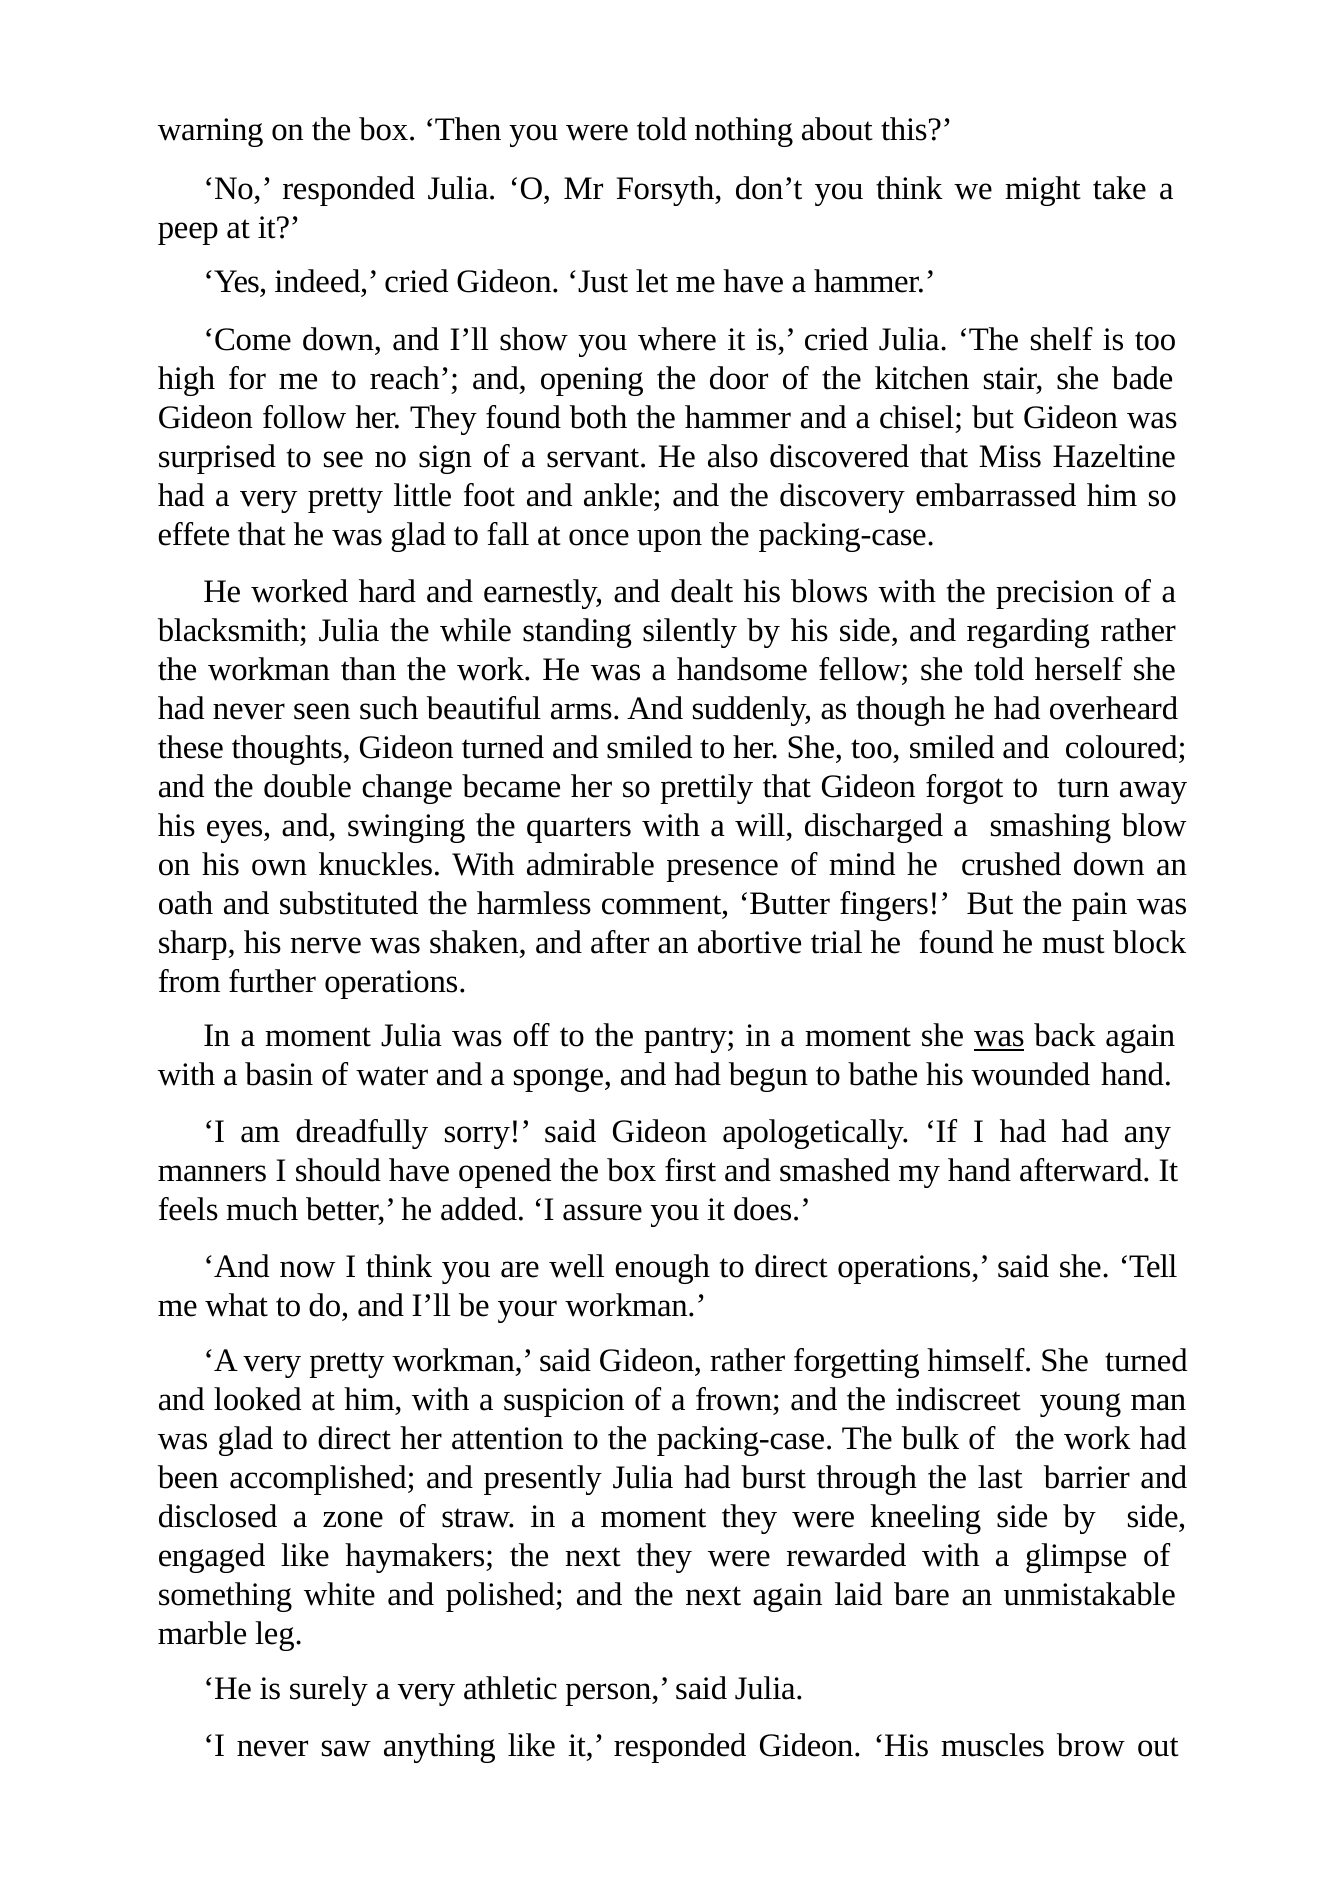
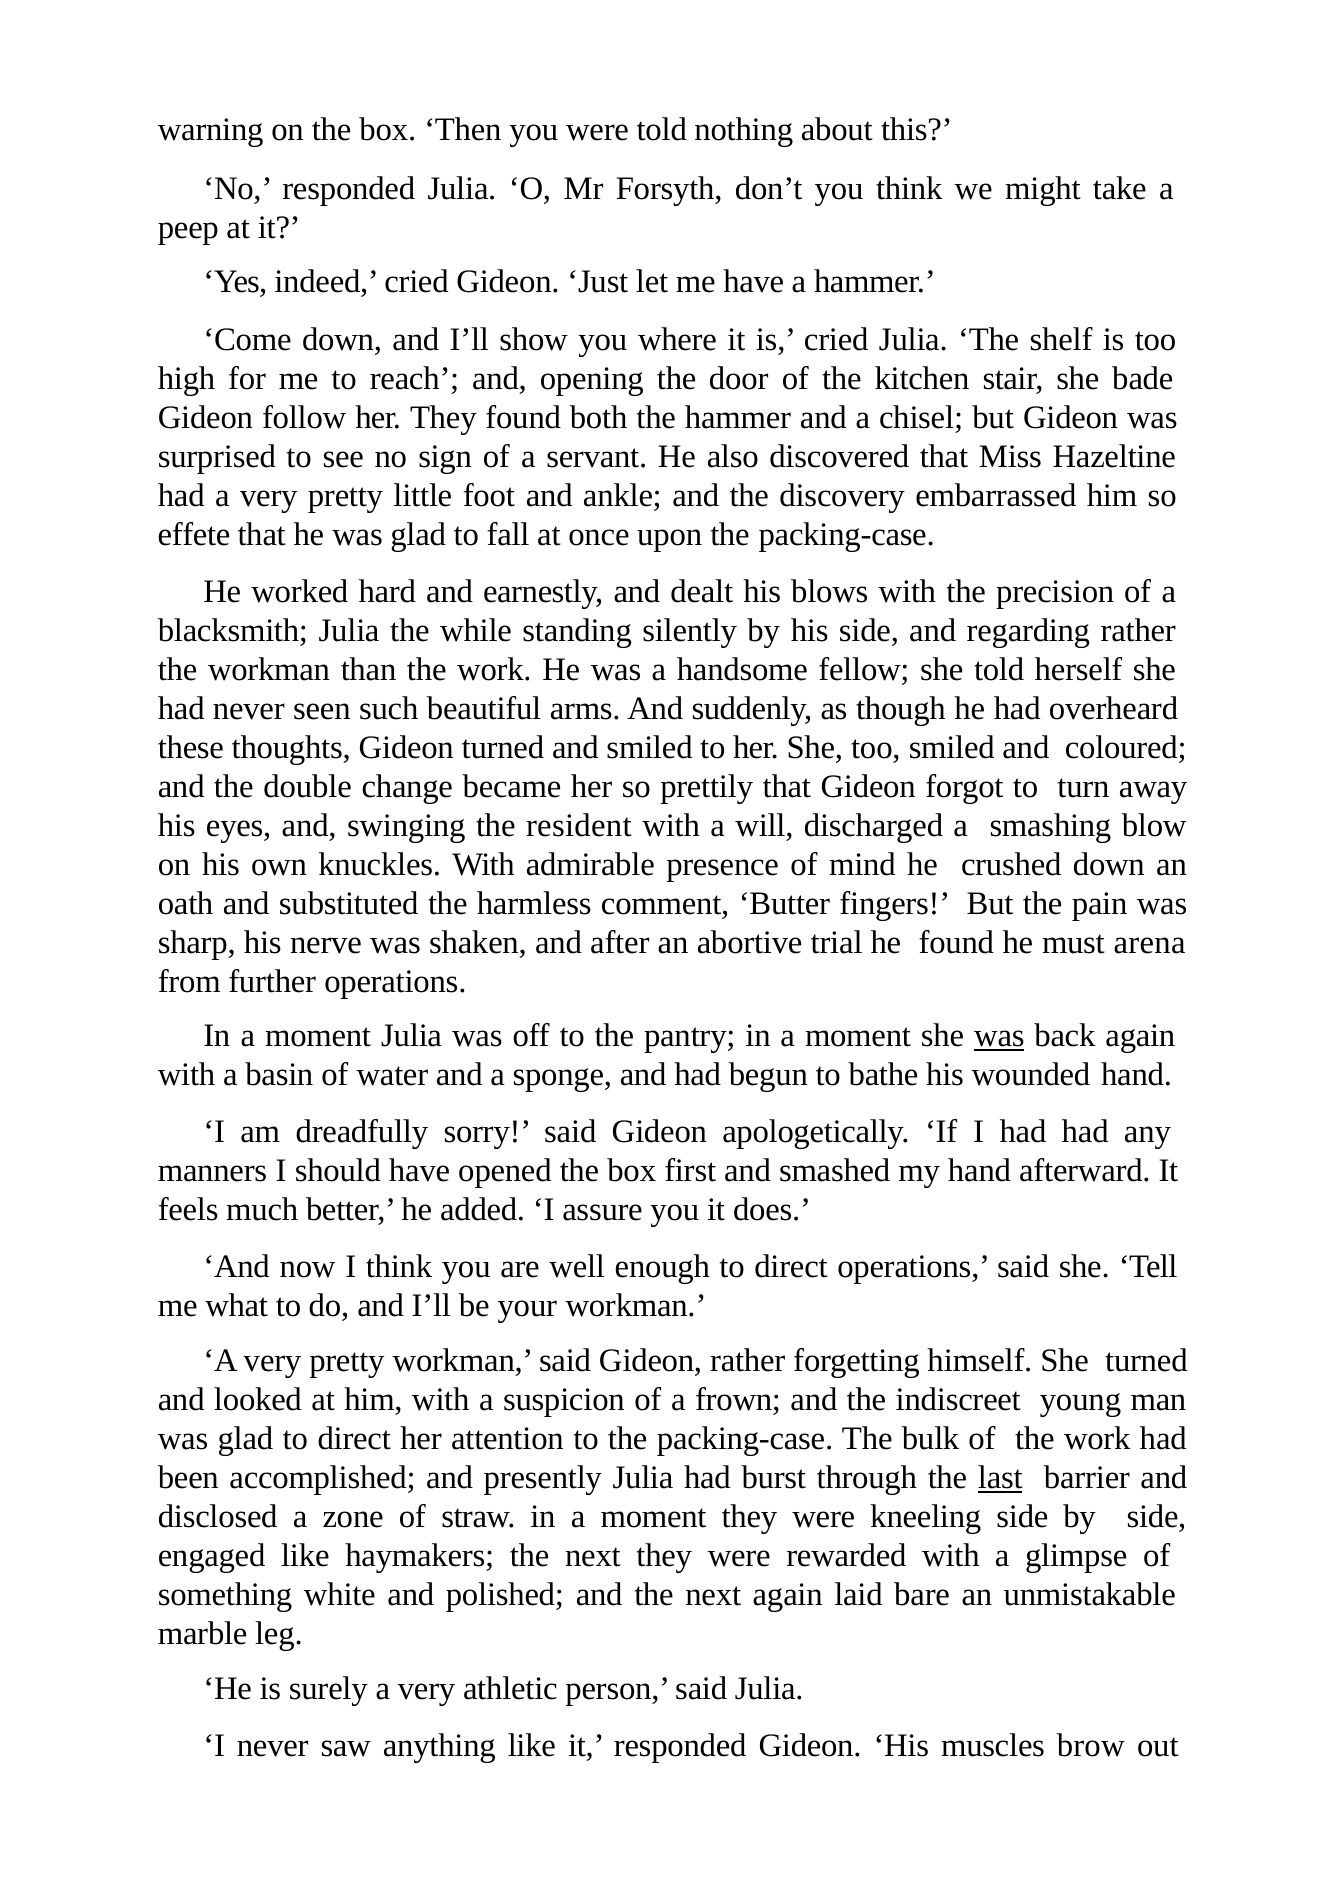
quarters: quarters -> resident (579, 825)
block: block -> arena (1150, 942)
last underline: none -> present (1000, 1478)
